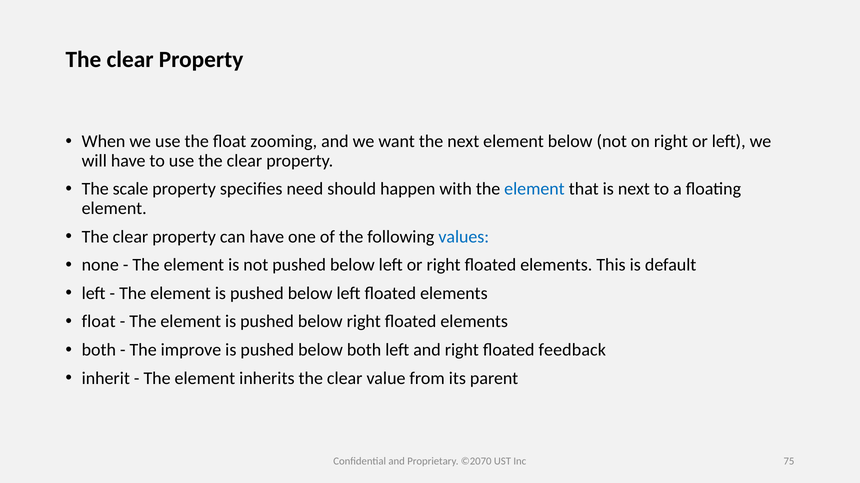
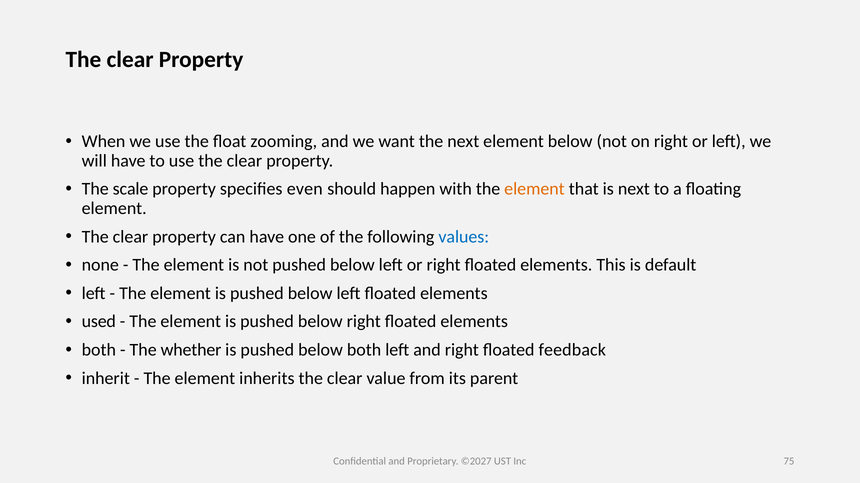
need: need -> even (305, 189)
element colour: blue -> orange (534, 189)
float: float -> used (99, 322)
improve: improve -> whether (191, 350)
©2070: ©2070 -> ©2027 (476, 462)
